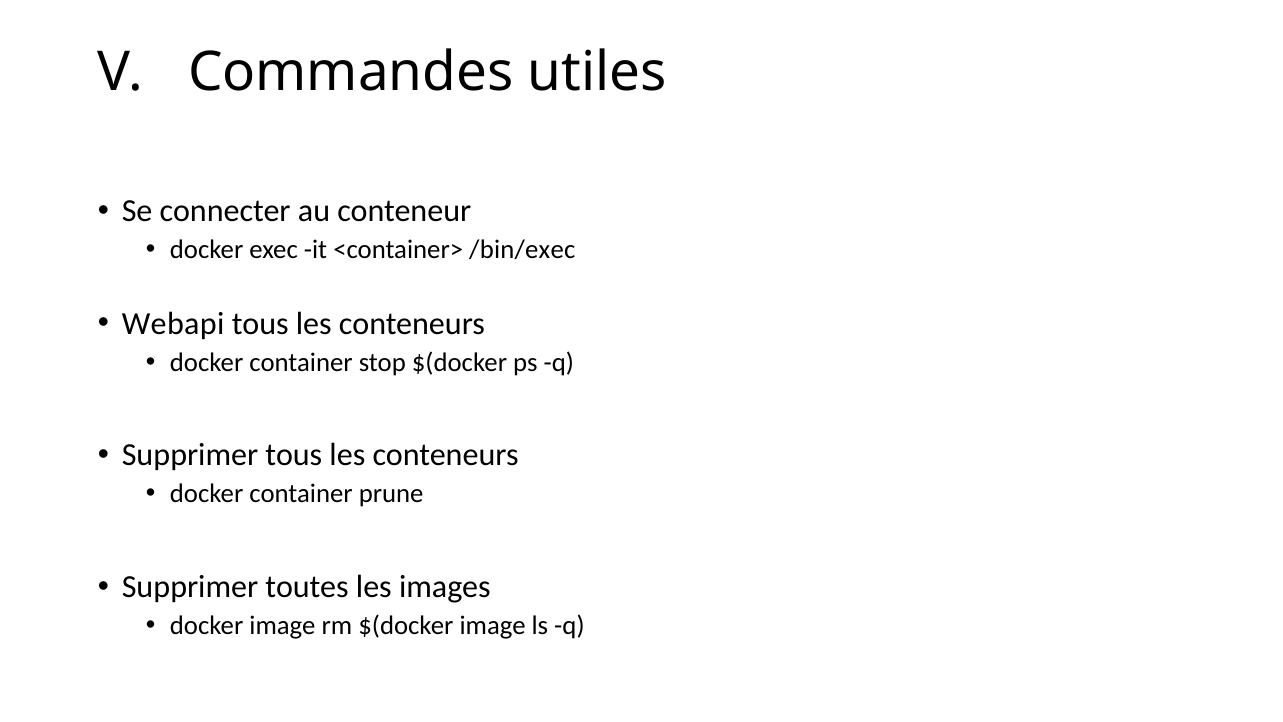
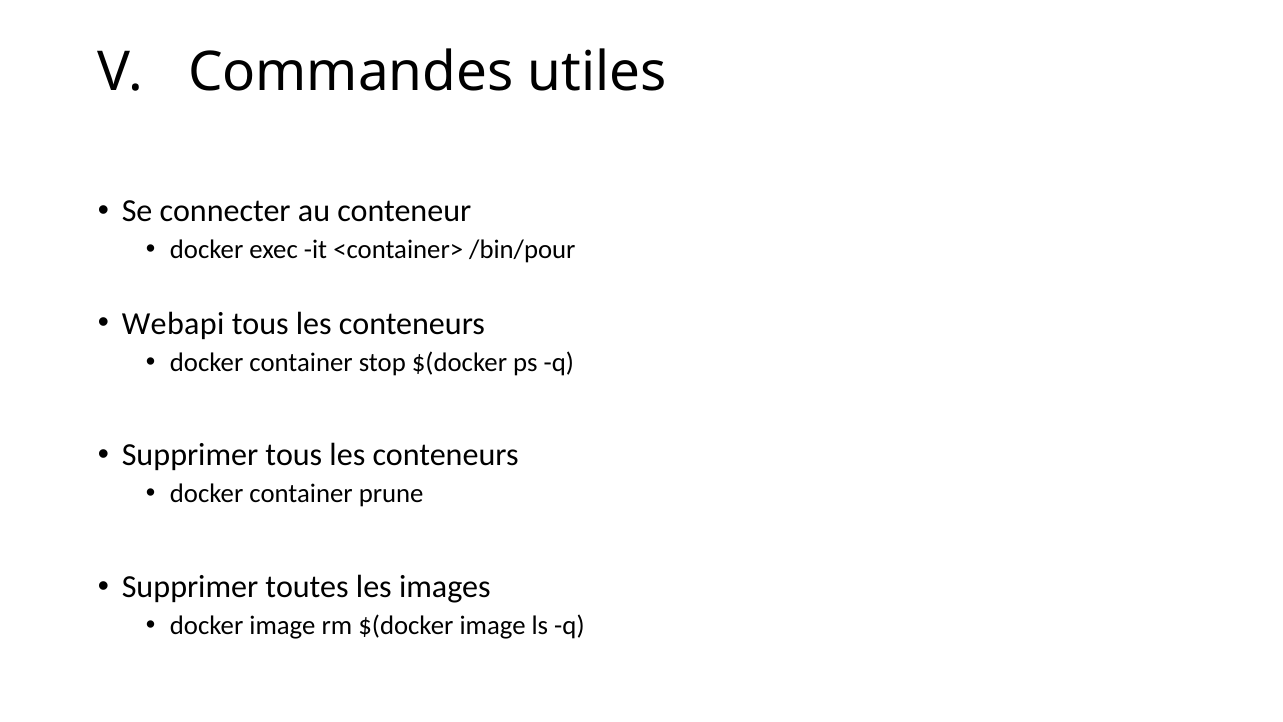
/bin/exec: /bin/exec -> /bin/pour (522, 250)
